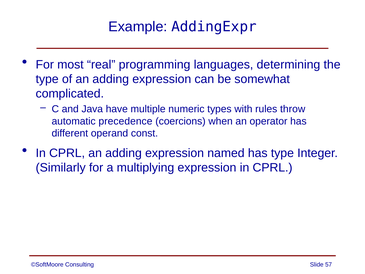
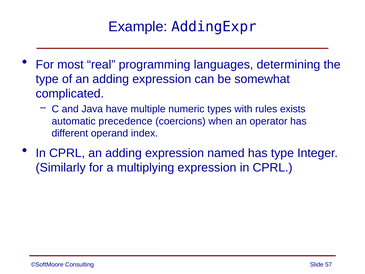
throw: throw -> exists (293, 109)
const: const -> index (145, 133)
